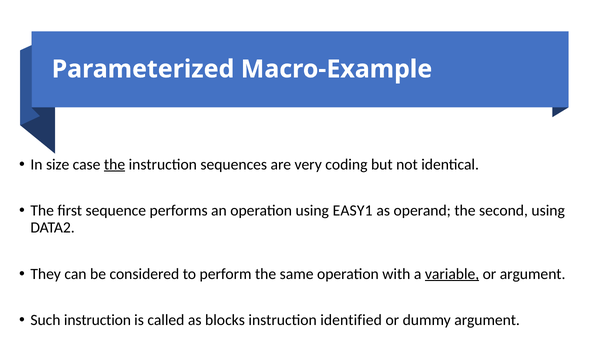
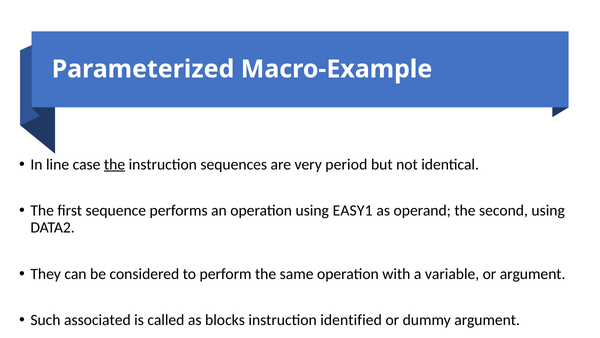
size: size -> line (58, 164)
coding: coding -> period (346, 164)
variable underline: present -> none (452, 274)
Such instruction: instruction -> associated (97, 320)
